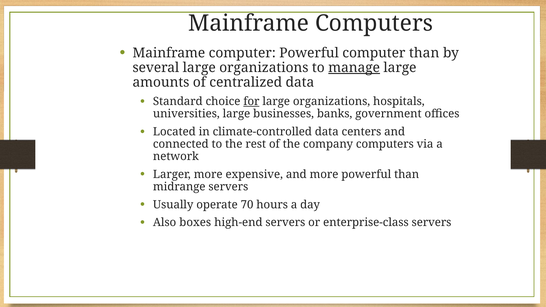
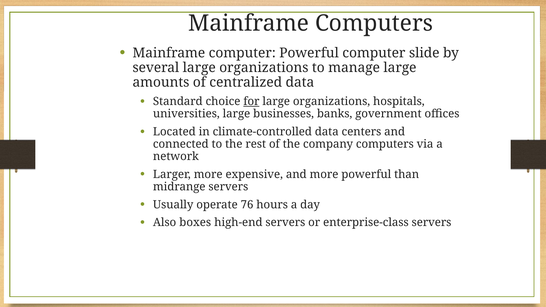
computer than: than -> slide (424, 53)
manage underline: present -> none (354, 68)
70: 70 -> 76 (247, 205)
